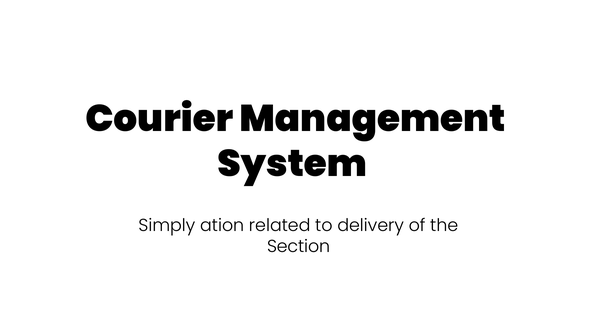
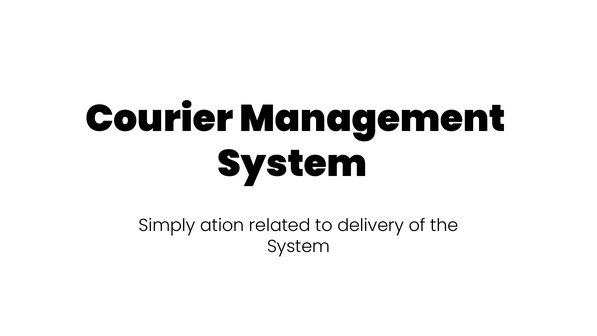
Section: Section -> System (299, 246)
